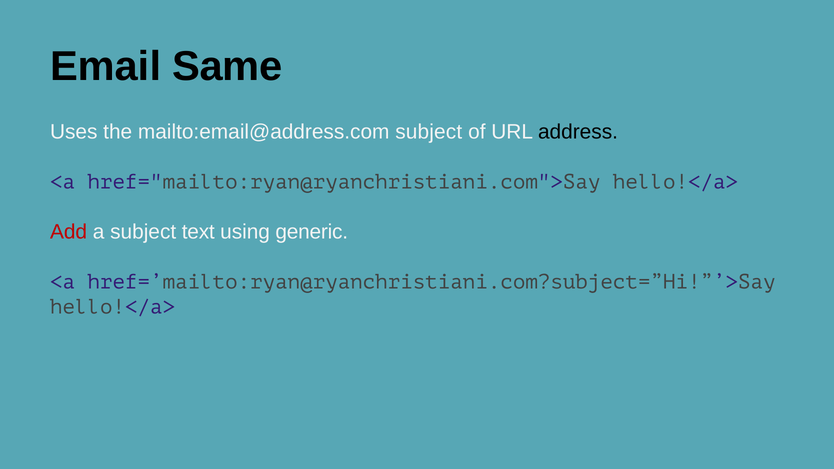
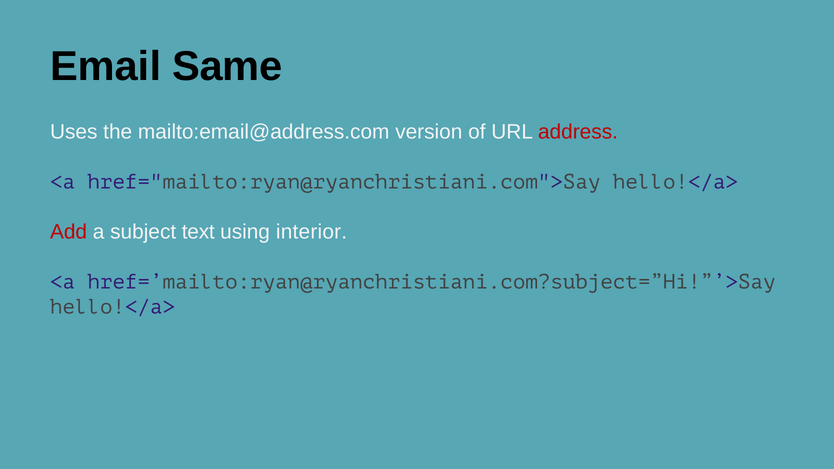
mailto:email@address.com subject: subject -> version (429, 132)
address colour: black -> red (578, 132)
generic: generic -> interior (312, 232)
